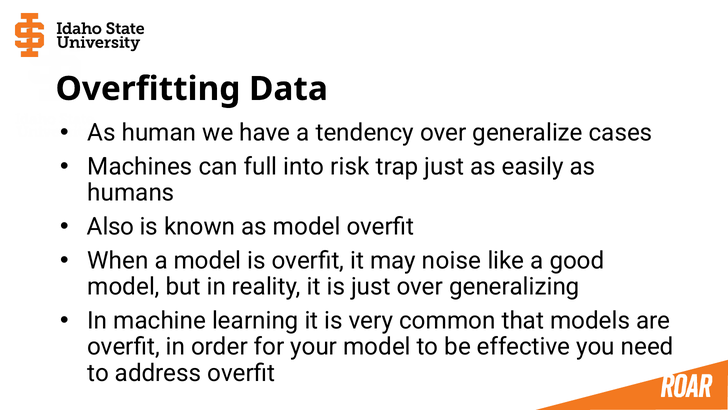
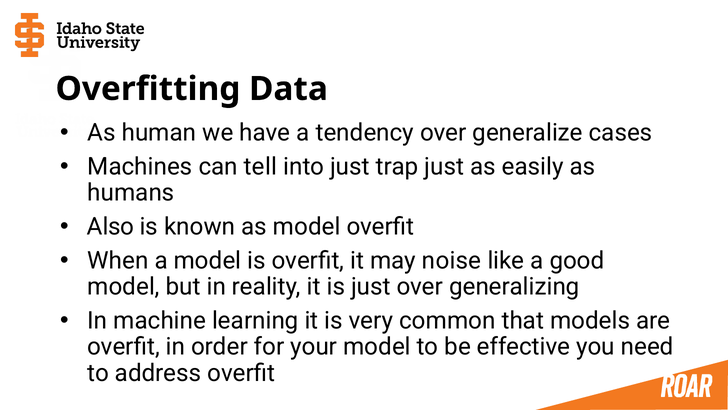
full: full -> tell (260, 166)
into risk: risk -> just (350, 166)
